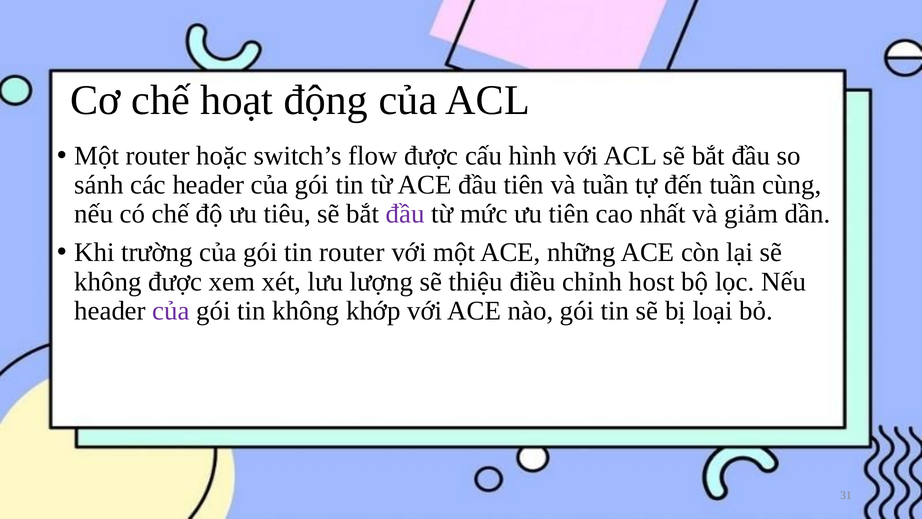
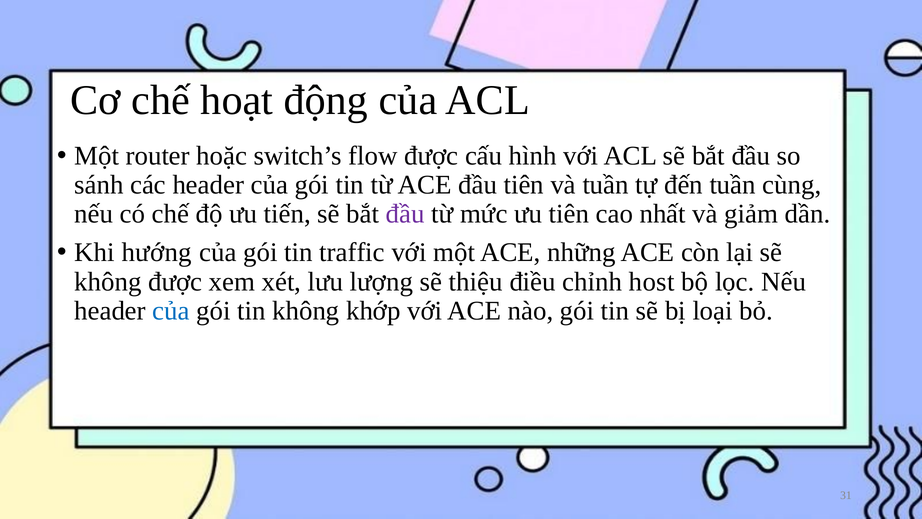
tiêu: tiêu -> tiến (287, 214)
trường: trường -> hướng (157, 252)
tin router: router -> traffic (352, 252)
của colour: purple -> blue (171, 310)
